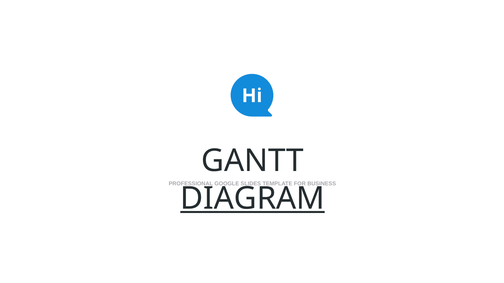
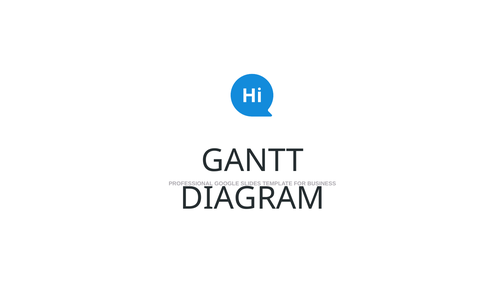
DIAGRAM underline: present -> none (253, 199)
